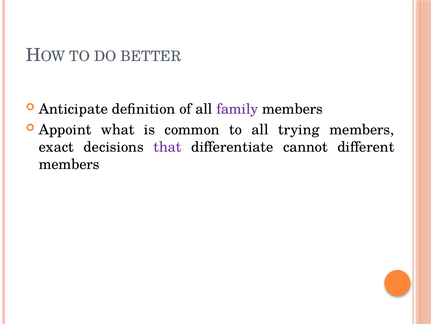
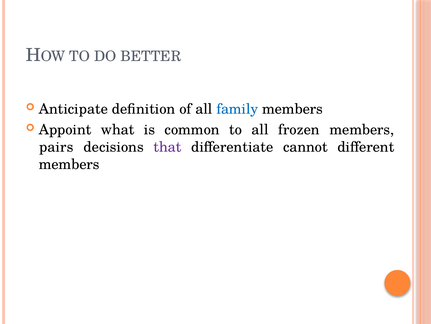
family colour: purple -> blue (237, 109)
trying: trying -> frozen (299, 130)
exact: exact -> pairs (56, 147)
